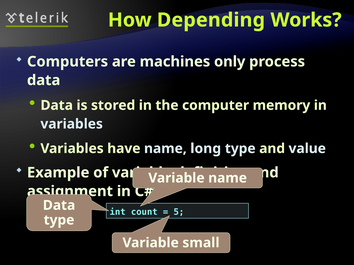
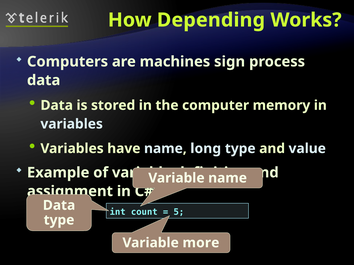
only: only -> sign (230, 62)
small: small -> more (201, 243)
